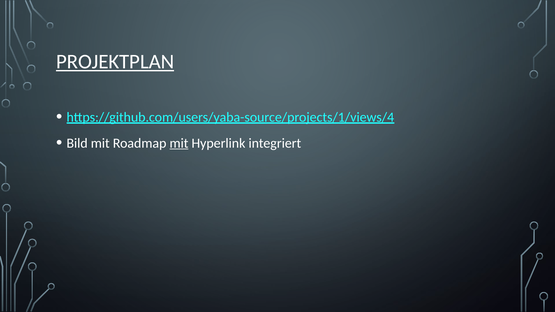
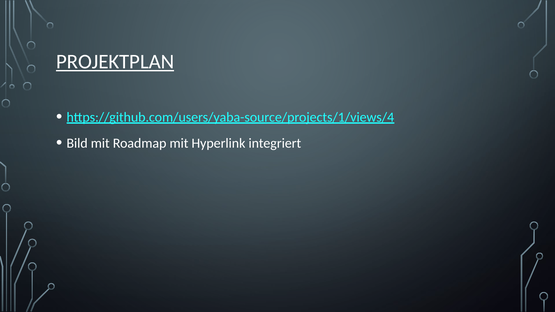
mit underline: present -> none (179, 143)
